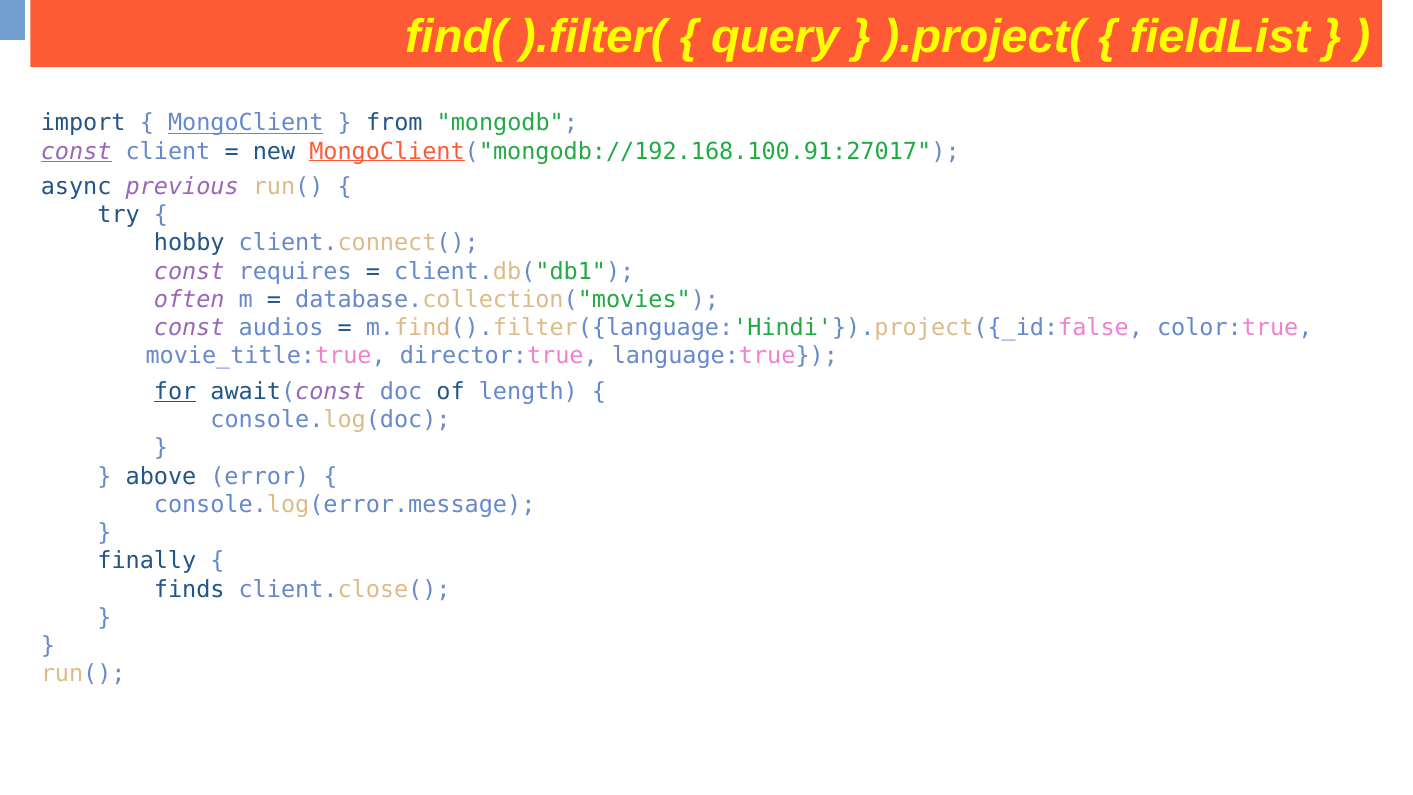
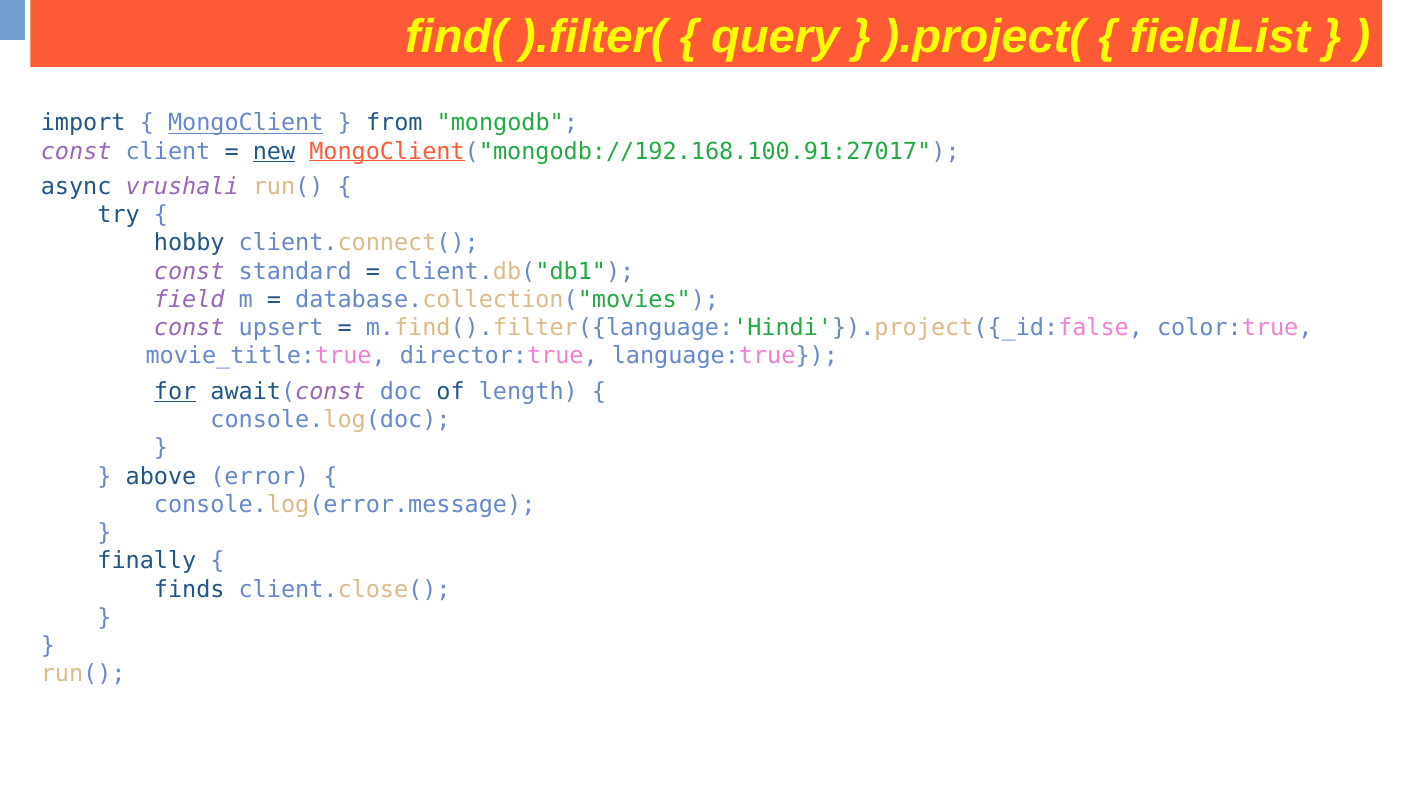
const underline: present -> none (76, 151)
new underline: none -> present (274, 151)
previous: previous -> vrushali (182, 187)
requires: requires -> standard (295, 271)
often: often -> field (189, 300)
audios: audios -> upsert (281, 328)
